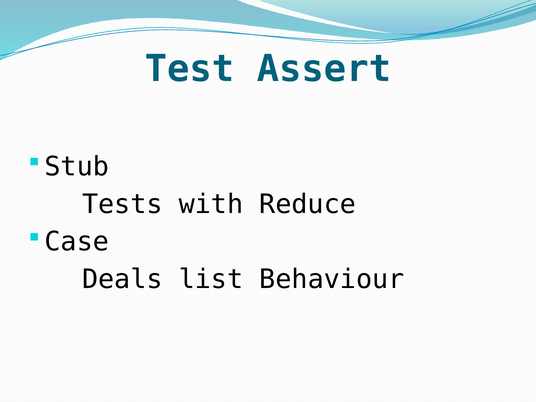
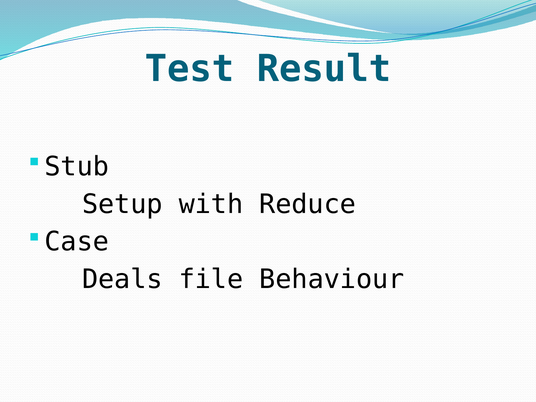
Assert: Assert -> Result (324, 69)
Tests: Tests -> Setup (122, 204)
list: list -> file (211, 279)
